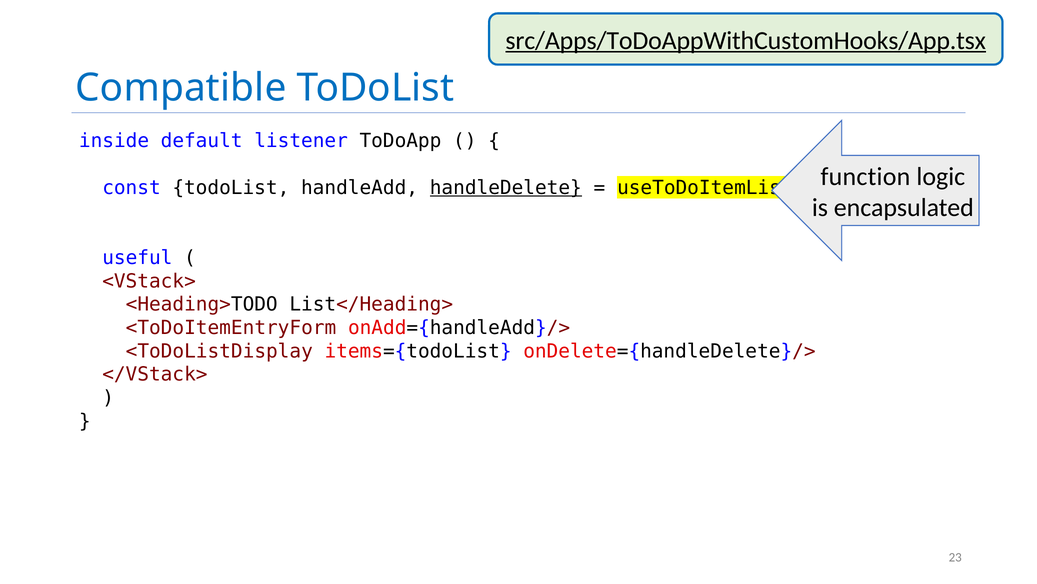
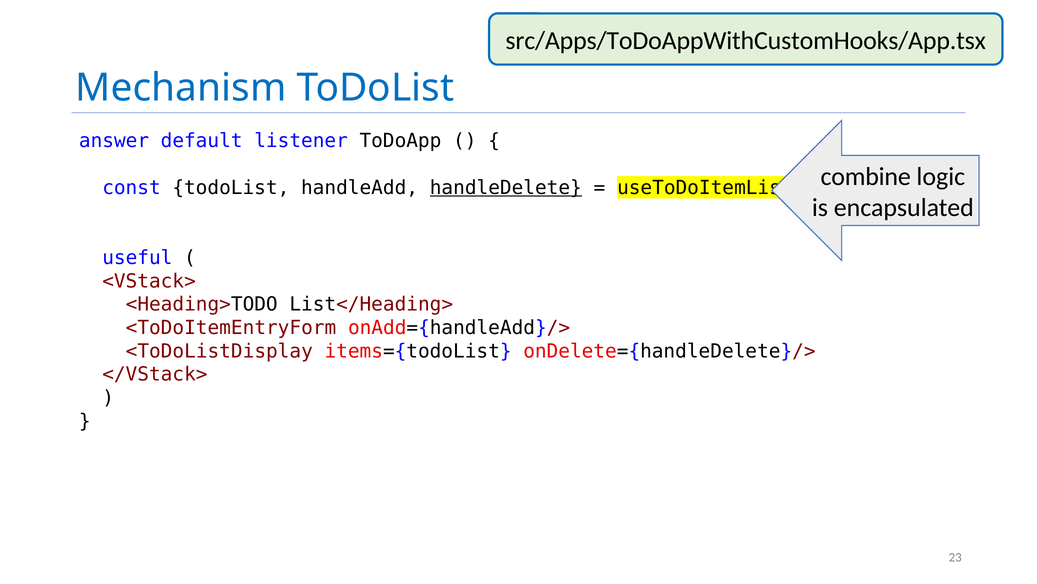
src/Apps/ToDoAppWithCustomHooks/App.tsx underline: present -> none (746, 41)
Compatible: Compatible -> Mechanism (181, 88)
inside: inside -> answer (114, 141)
function: function -> combine (866, 176)
